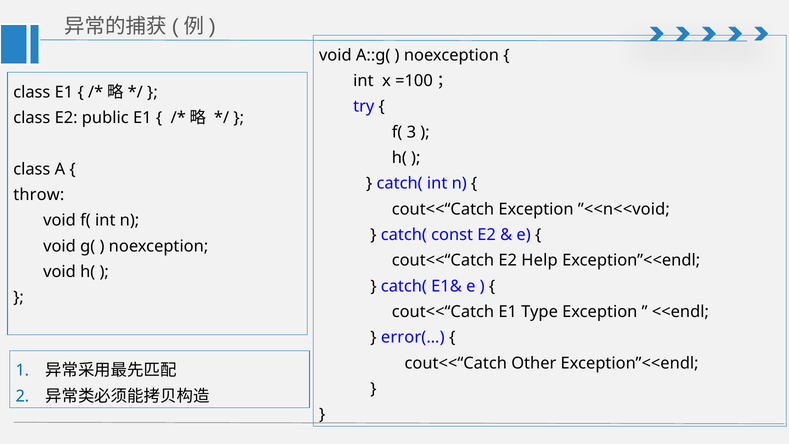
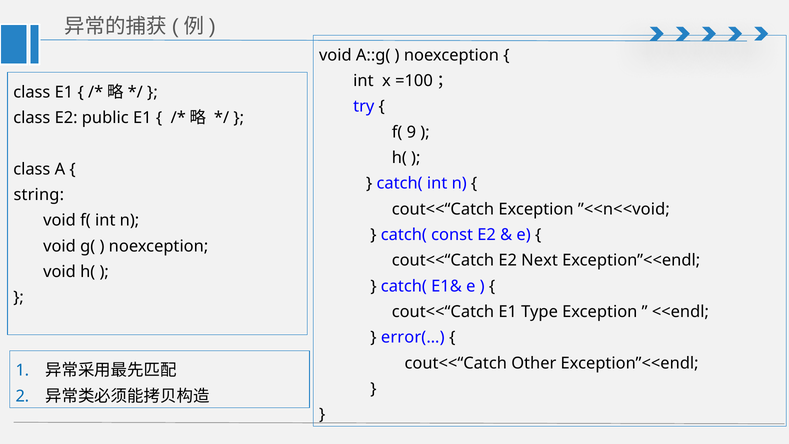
3: 3 -> 9 (411, 132)
throw: throw -> string (39, 195)
Help: Help -> Next (540, 260)
